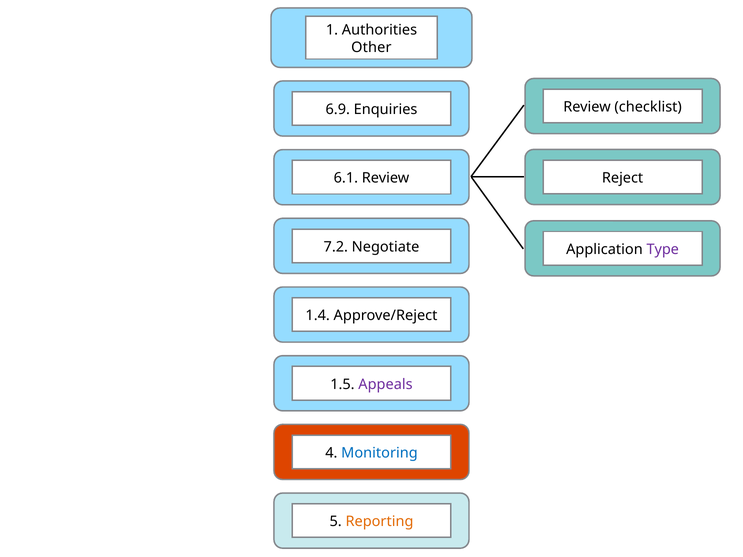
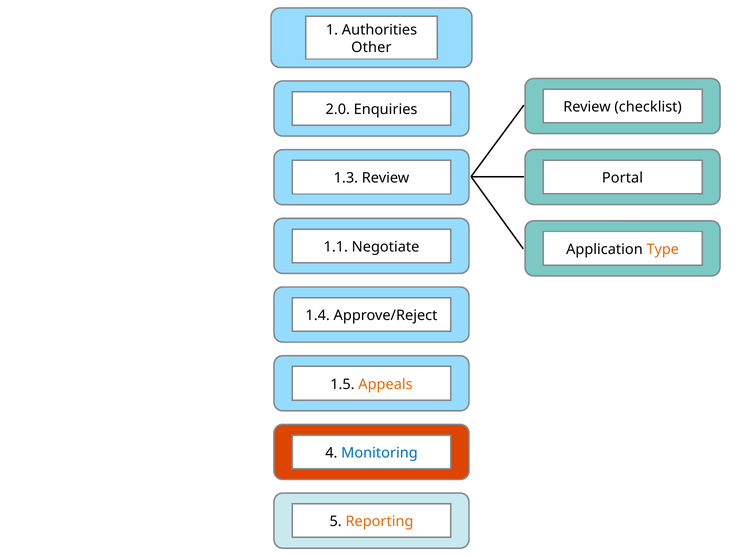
6.9: 6.9 -> 2.0 (338, 110)
Reject: Reject -> Portal (623, 178)
6.1: 6.1 -> 1.3 (346, 178)
7.2: 7.2 -> 1.1 (336, 247)
Type colour: purple -> orange (663, 249)
Appeals colour: purple -> orange (386, 384)
